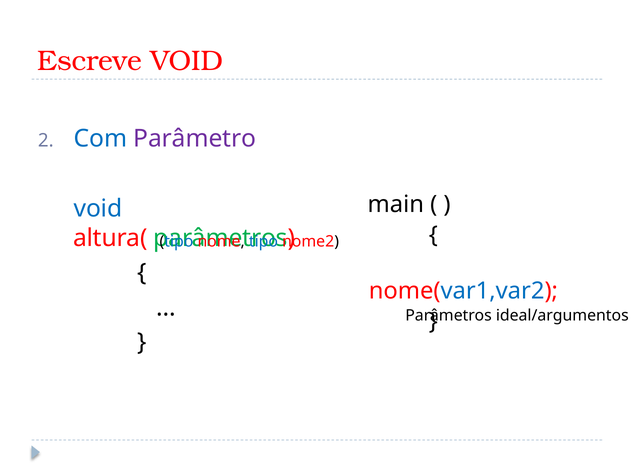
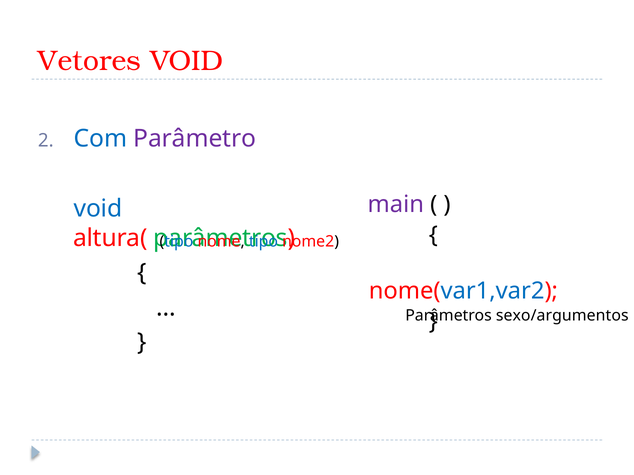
Escreve: Escreve -> Vetores (89, 61)
main colour: black -> purple (396, 204)
ideal/argumentos: ideal/argumentos -> sexo/argumentos (562, 316)
